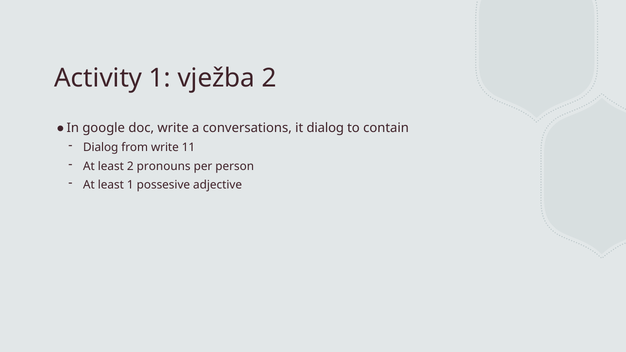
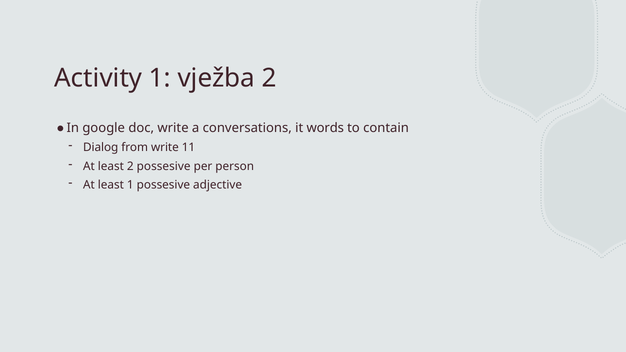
it dialog: dialog -> words (325, 128)
2 pronouns: pronouns -> possesive (164, 166)
